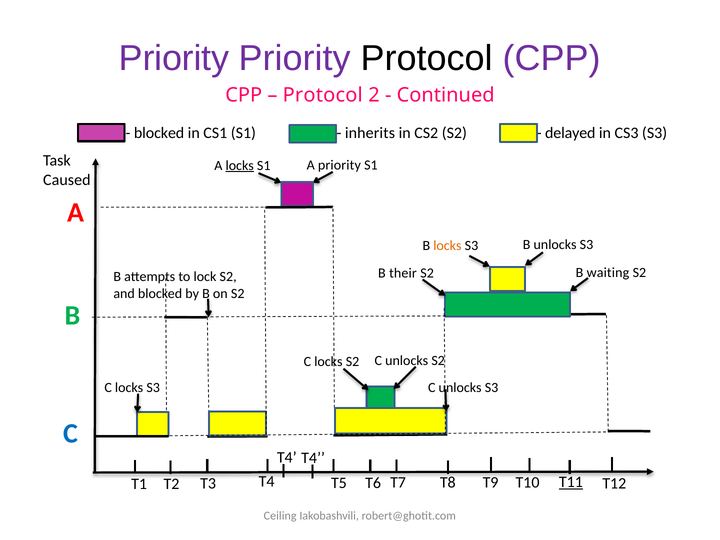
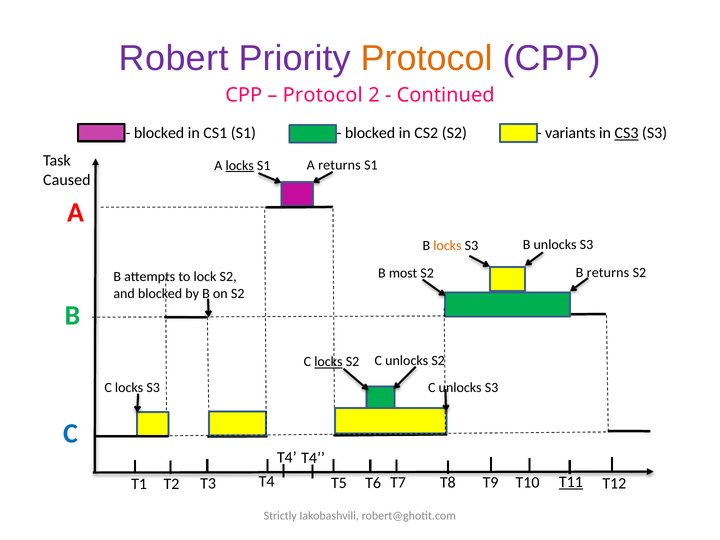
Priority: Priority -> Robert (174, 58)
Protocol colour: black -> orange (427, 58)
delayed: delayed -> variants (570, 133)
CS3 underline: none -> present (627, 133)
inherits: inherits -> blocked (370, 133)
A priority: priority -> returns (339, 165)
their: their -> most (403, 273)
waiting: waiting -> returns (608, 273)
locks underline: none -> present (328, 362)
Ceiling: Ceiling -> Strictly (280, 516)
